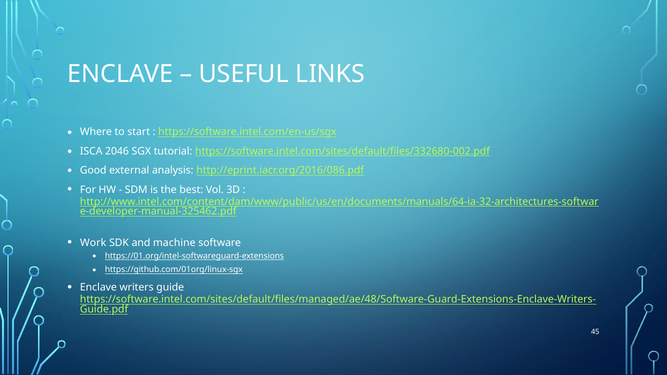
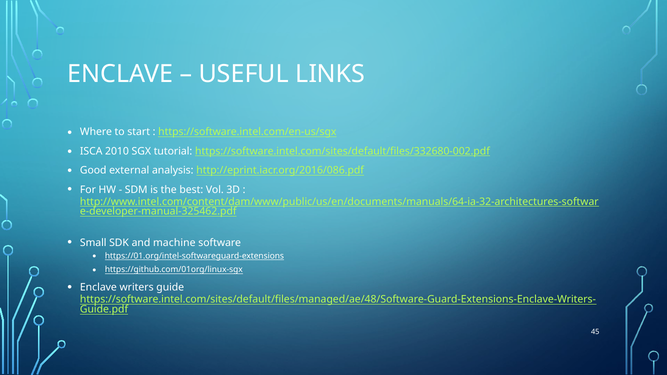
2046: 2046 -> 2010 (117, 151)
Work: Work -> Small (93, 243)
